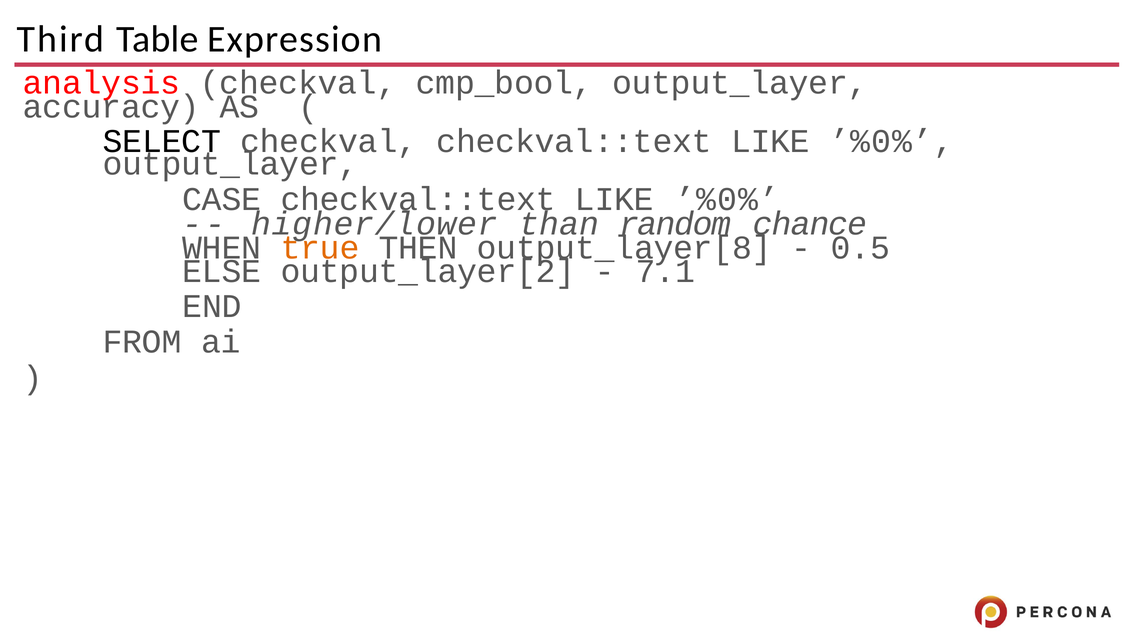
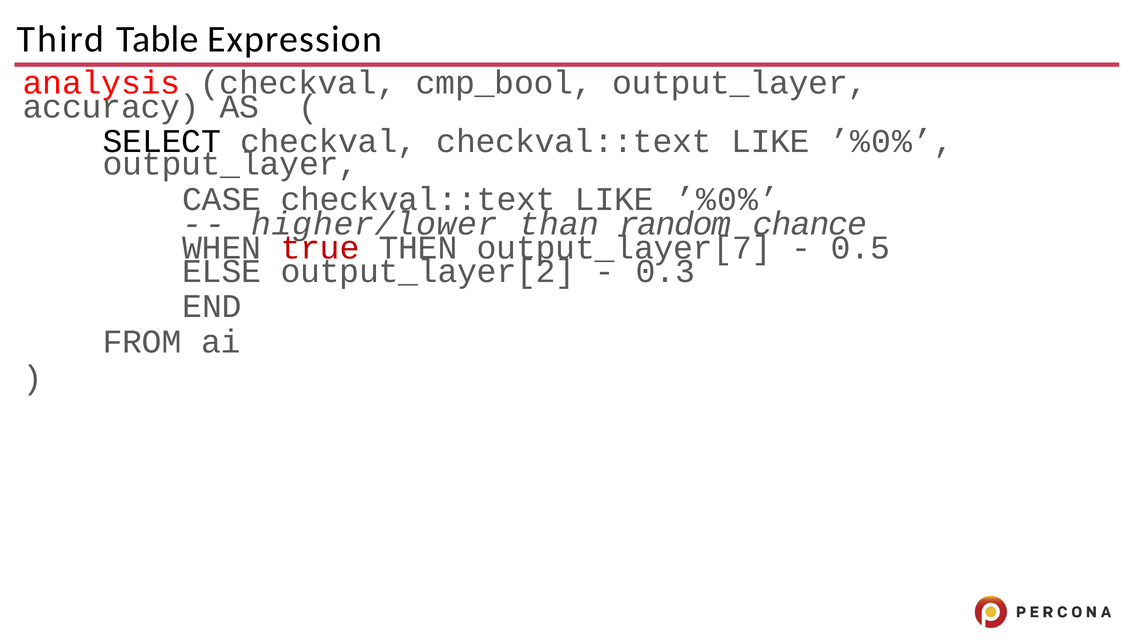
true colour: orange -> red (320, 248)
output_layer[8: output_layer[8 -> output_layer[7 (624, 248)
7.1: 7.1 -> 0.3 (665, 271)
